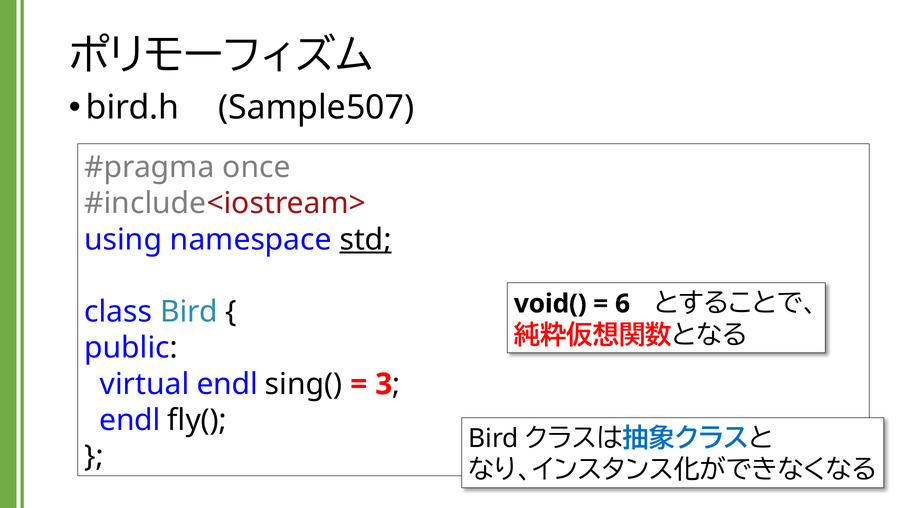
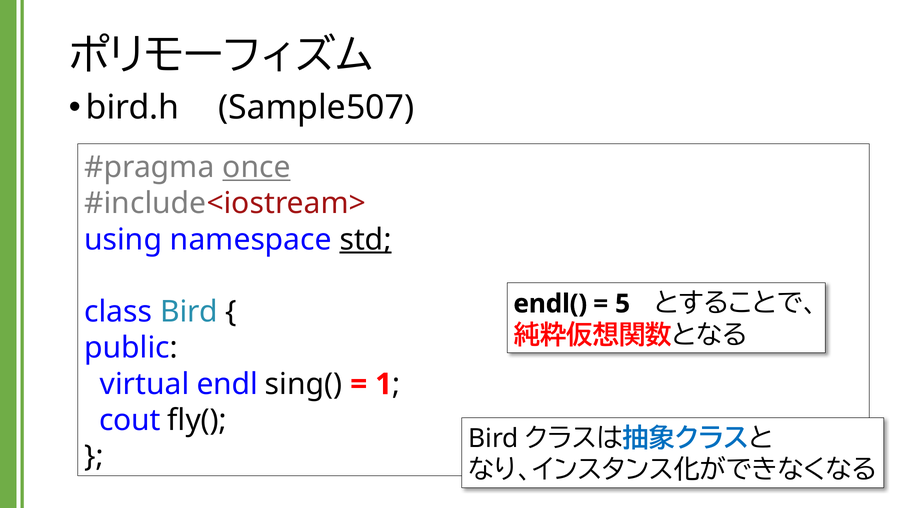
once underline: none -> present (257, 167)
void(: void( -> endl( (550, 304)
6: 6 -> 5 (623, 304)
3: 3 -> 1 (384, 384)
endl: endl -> cout (130, 420)
